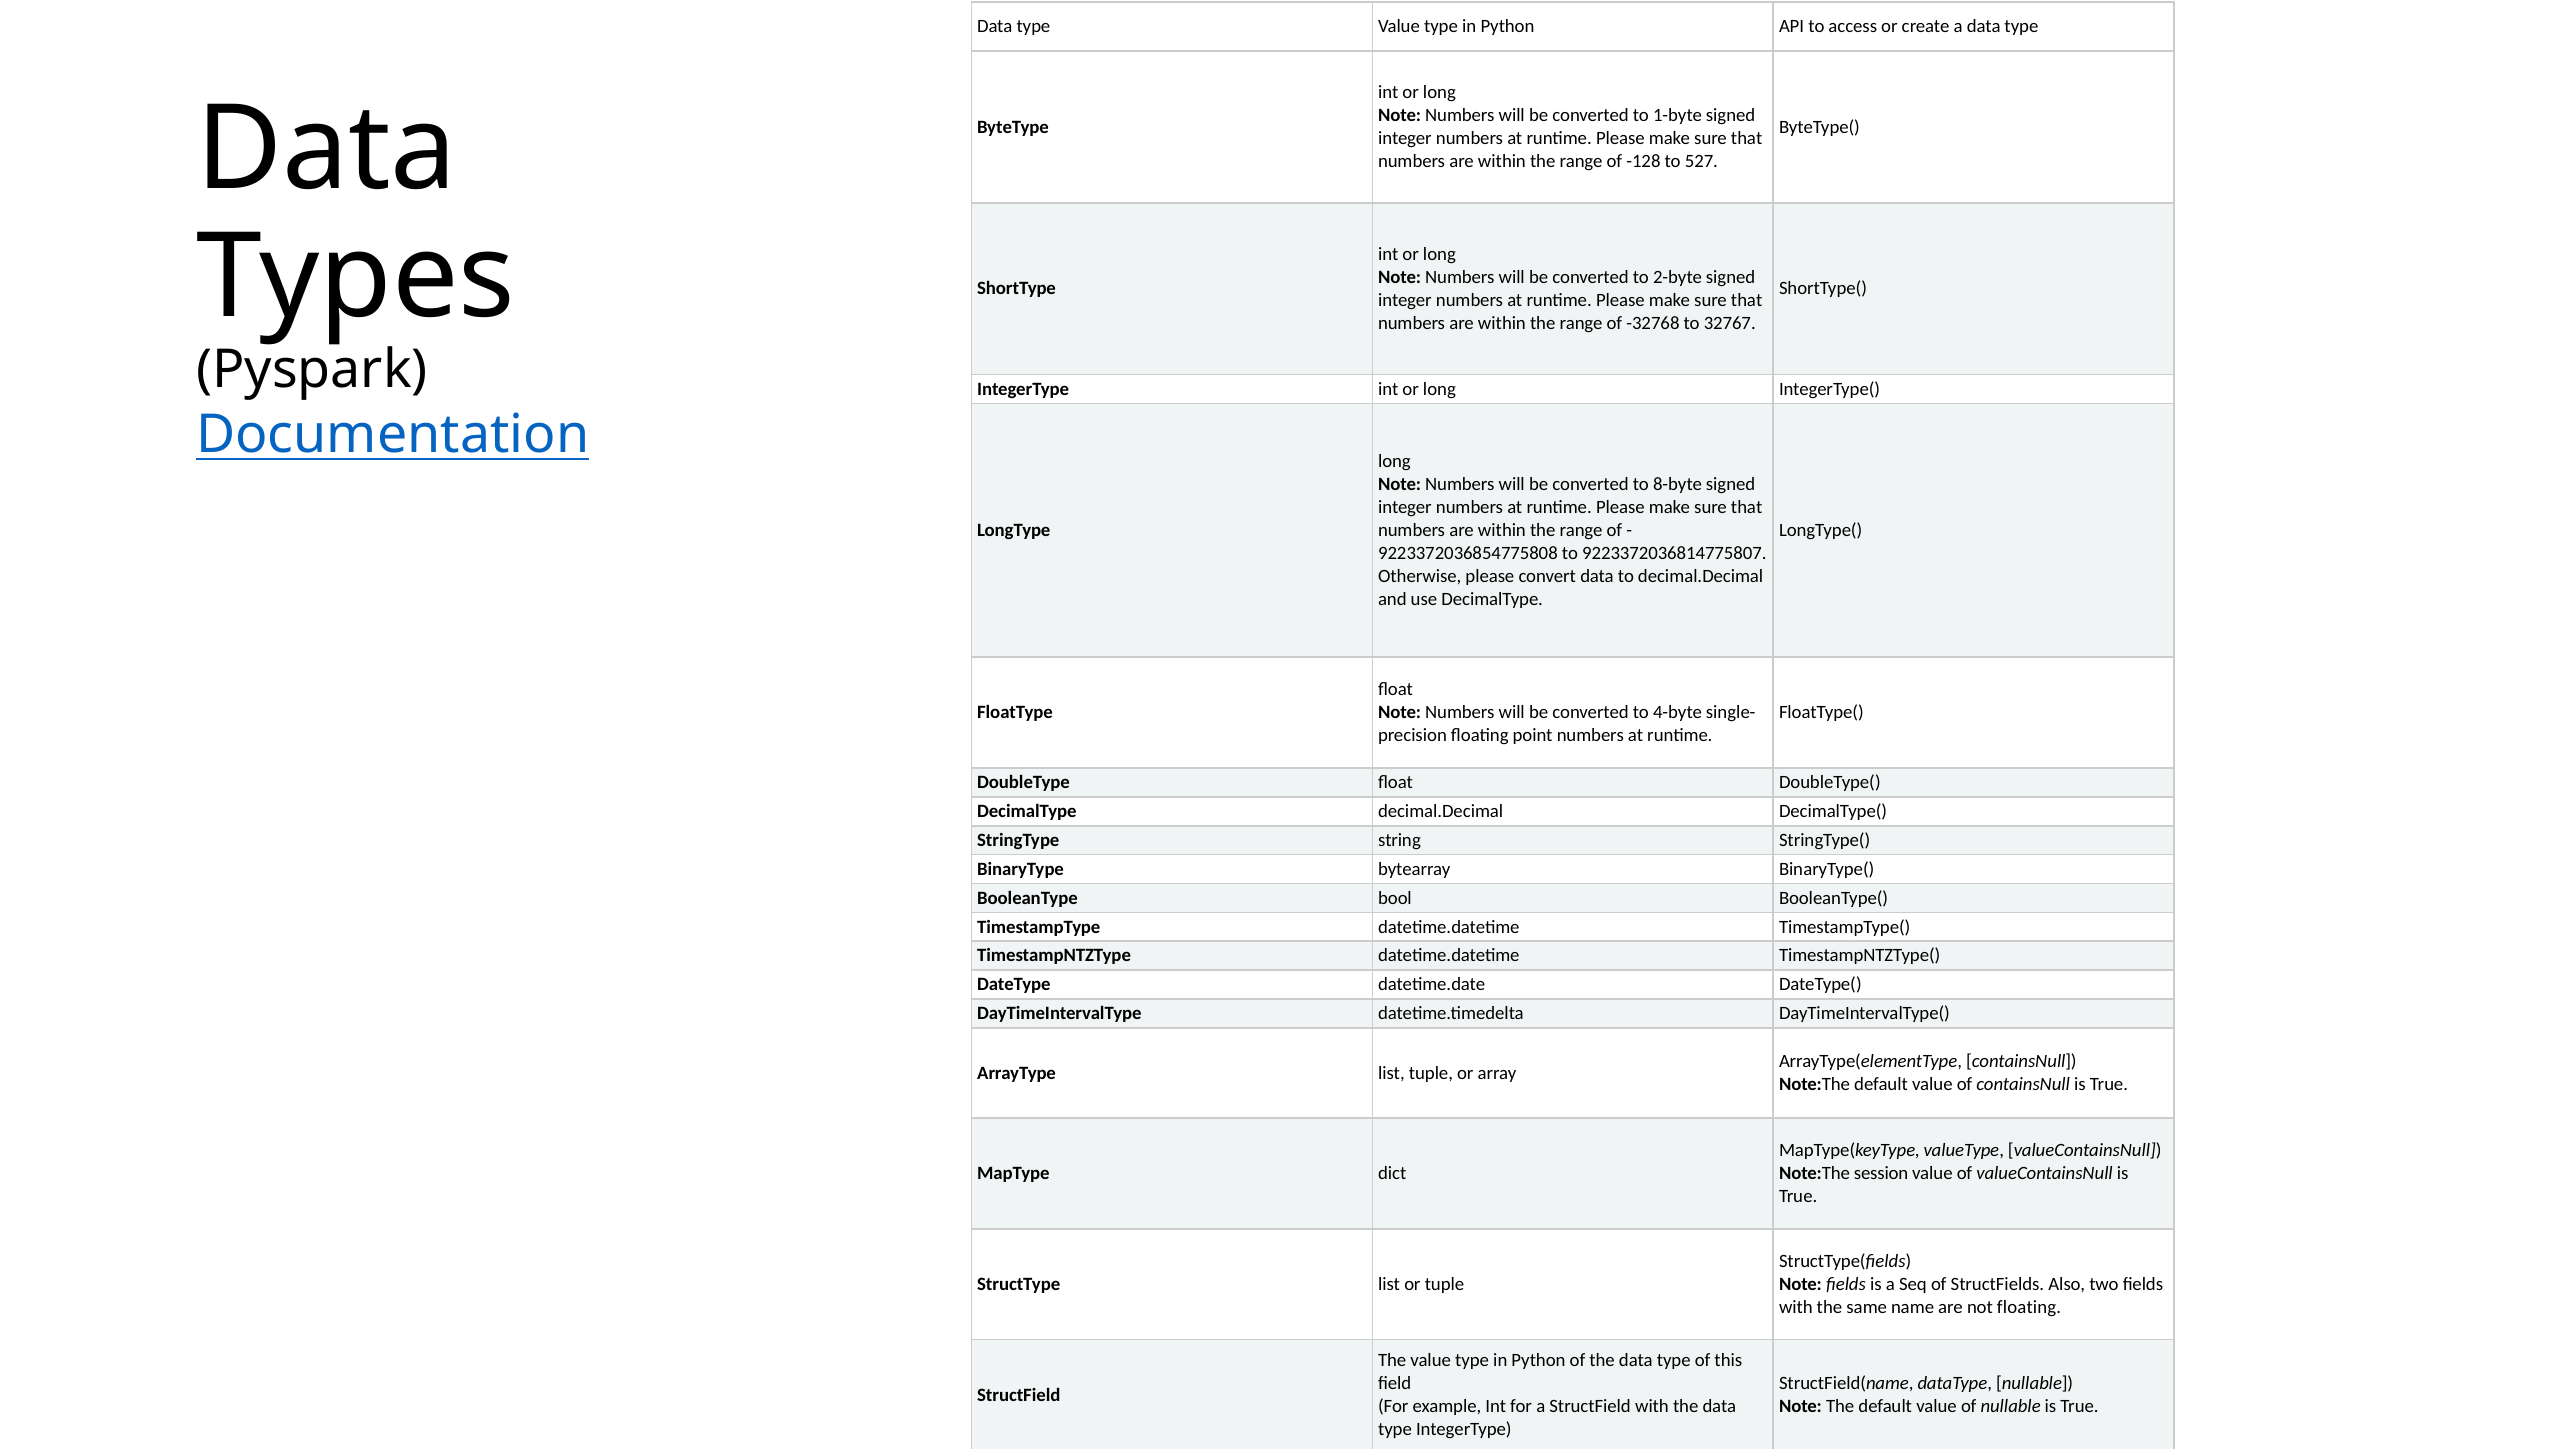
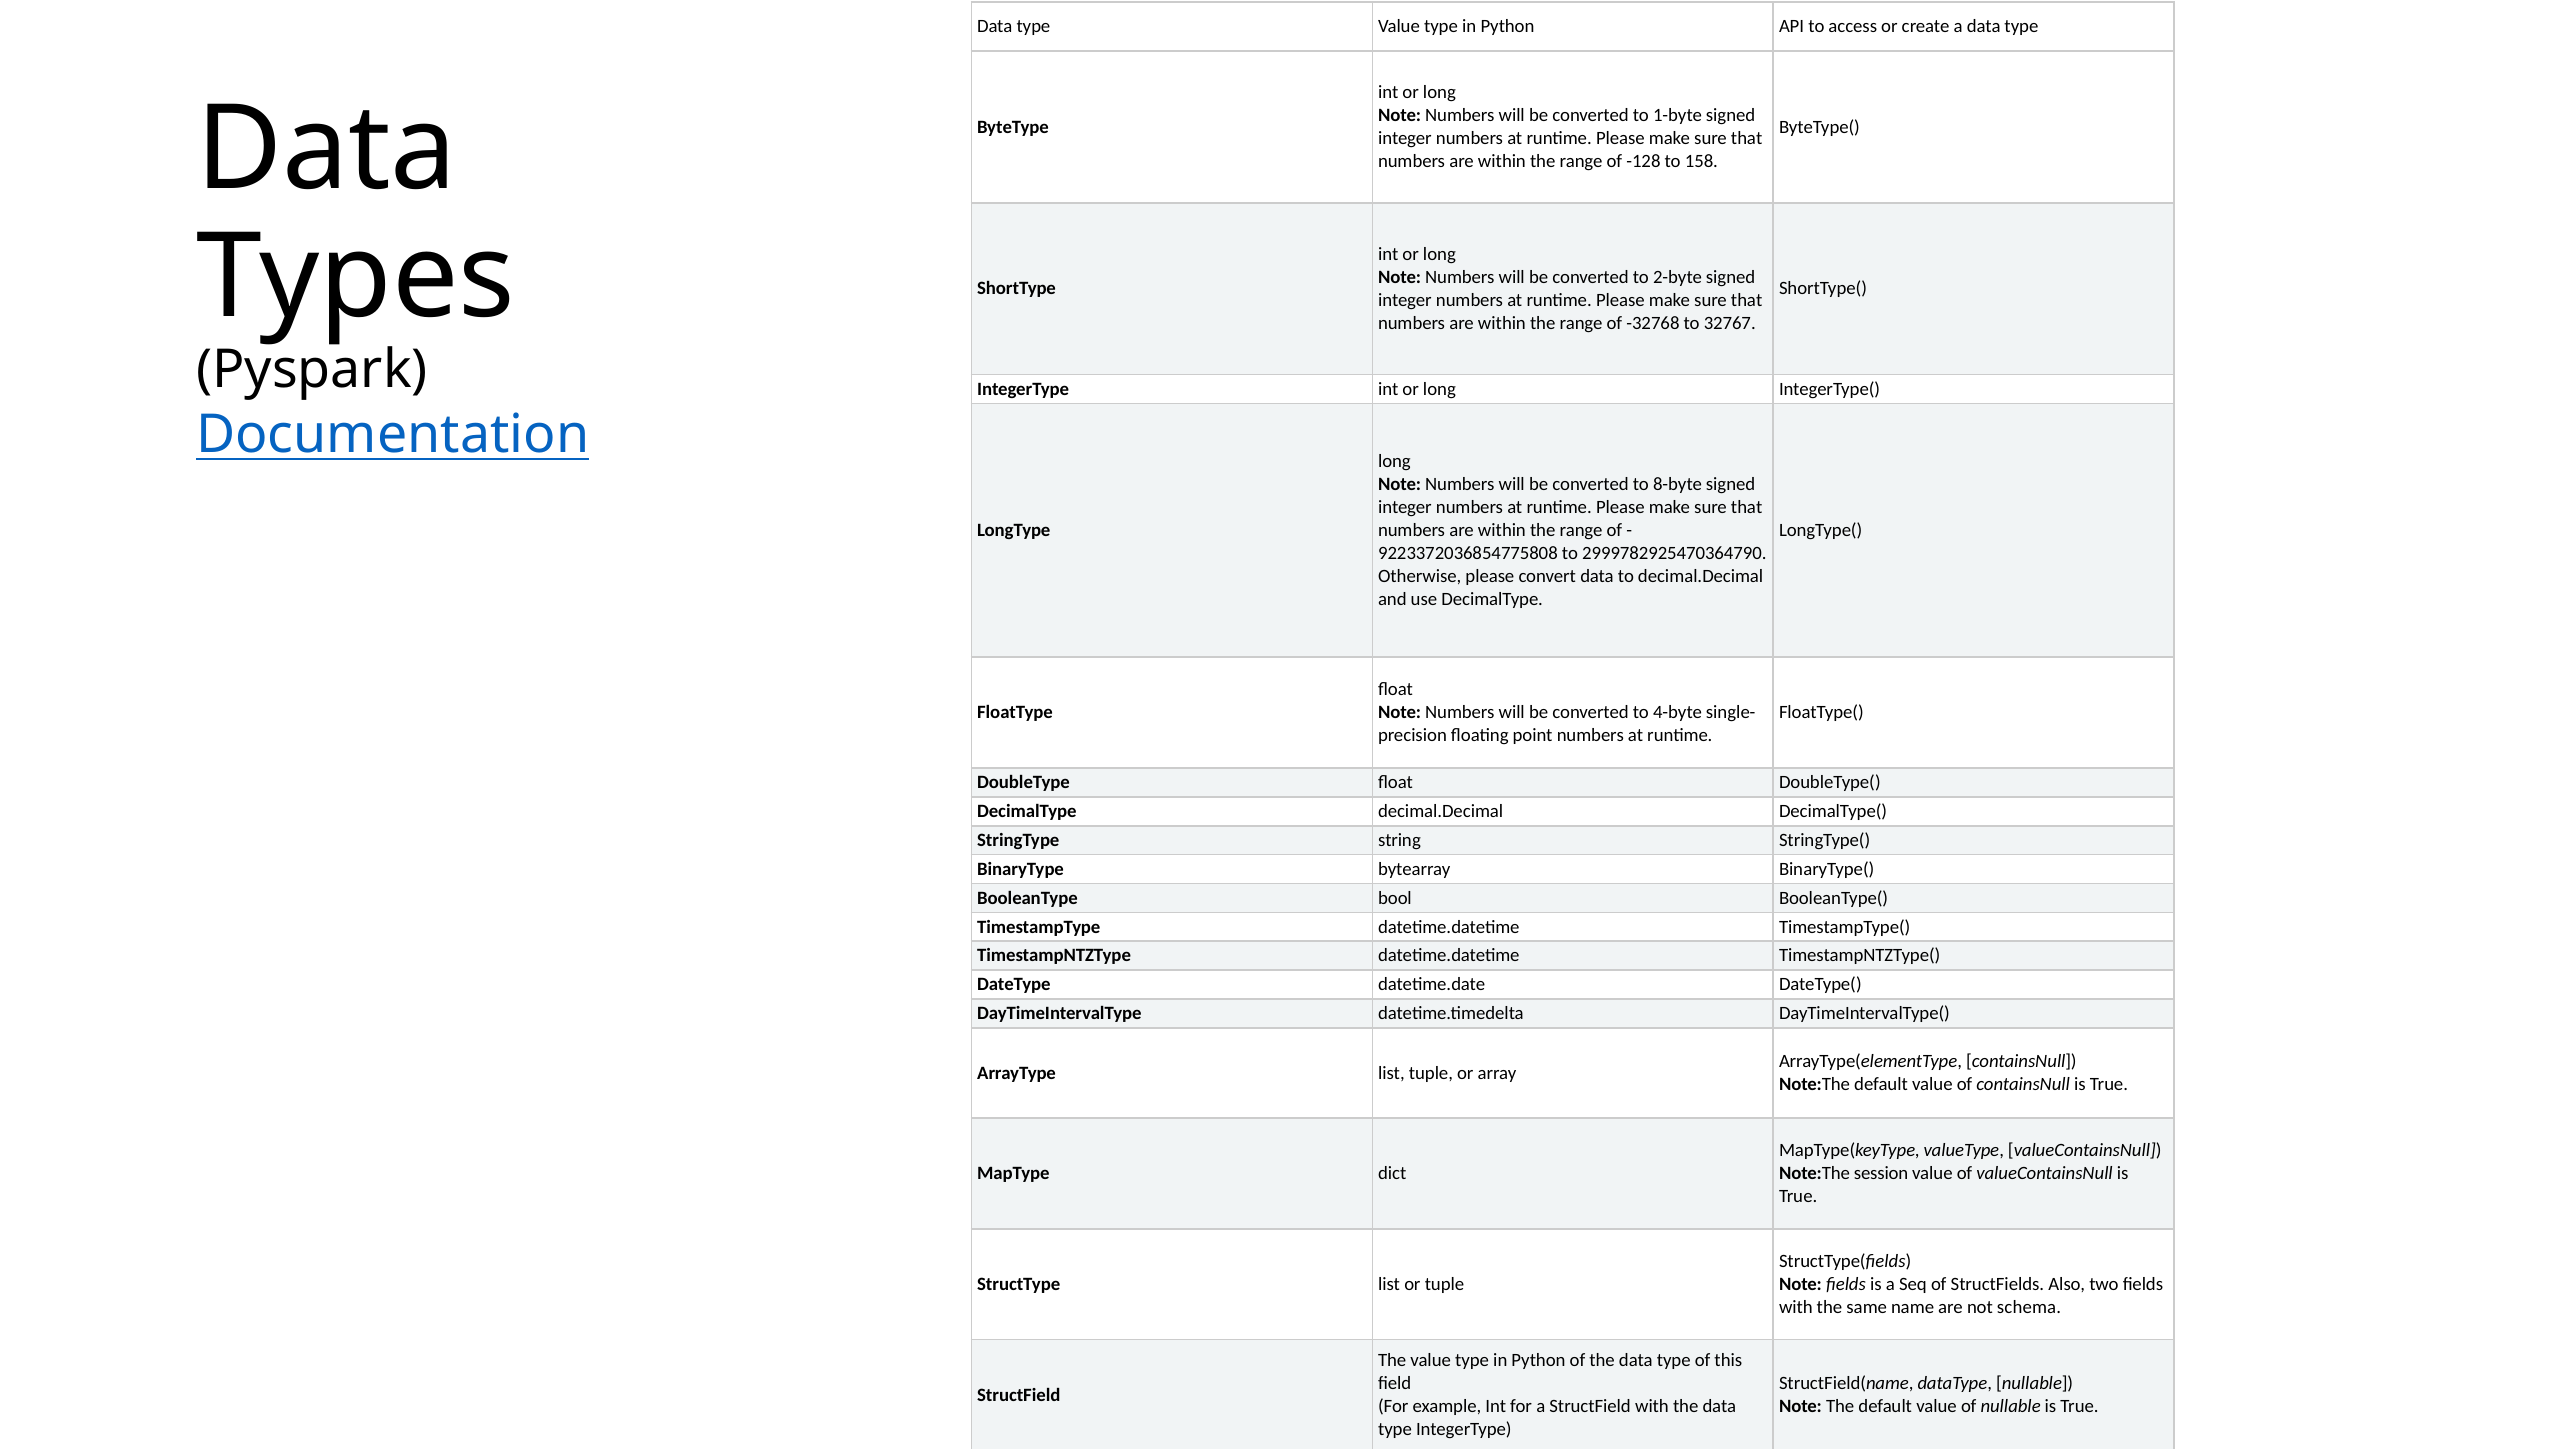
527: 527 -> 158 (1701, 161)
9223372036814775807: 9223372036814775807 -> 2999782925470364790 (1674, 553)
not floating: floating -> schema (2029, 1307)
